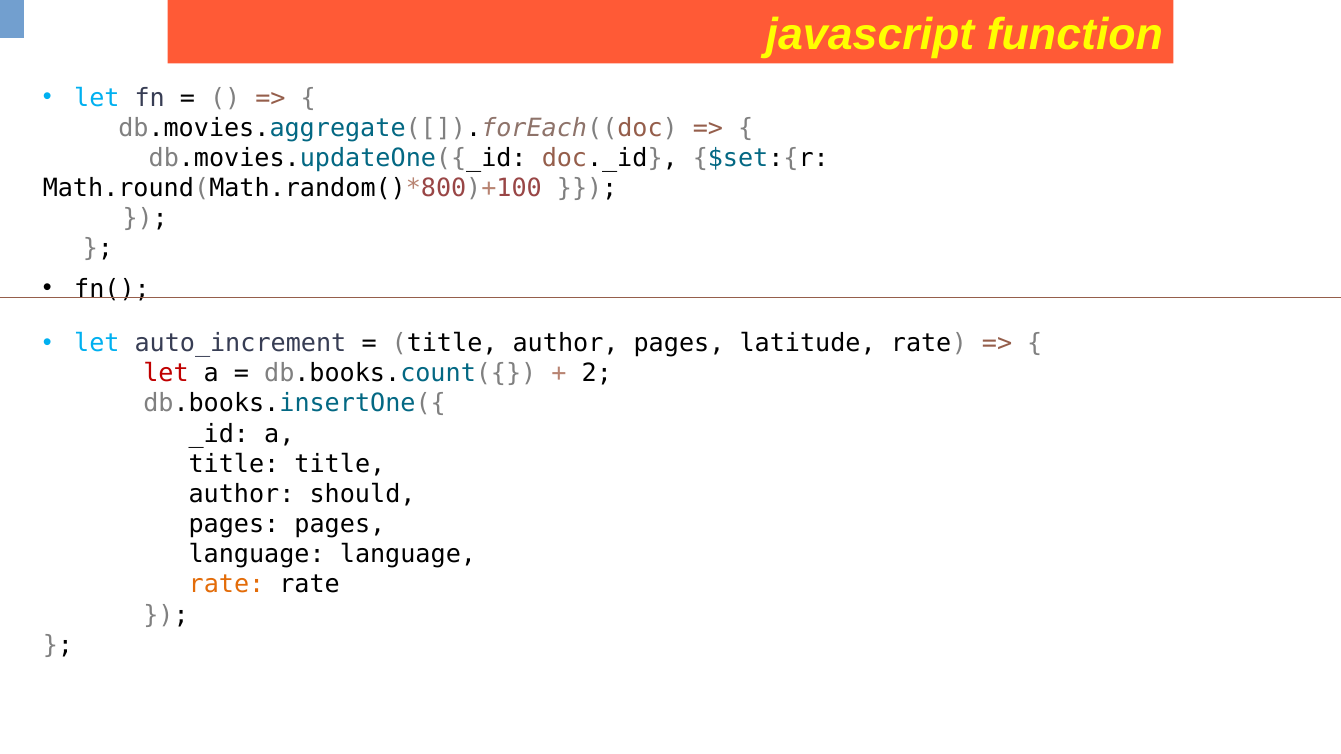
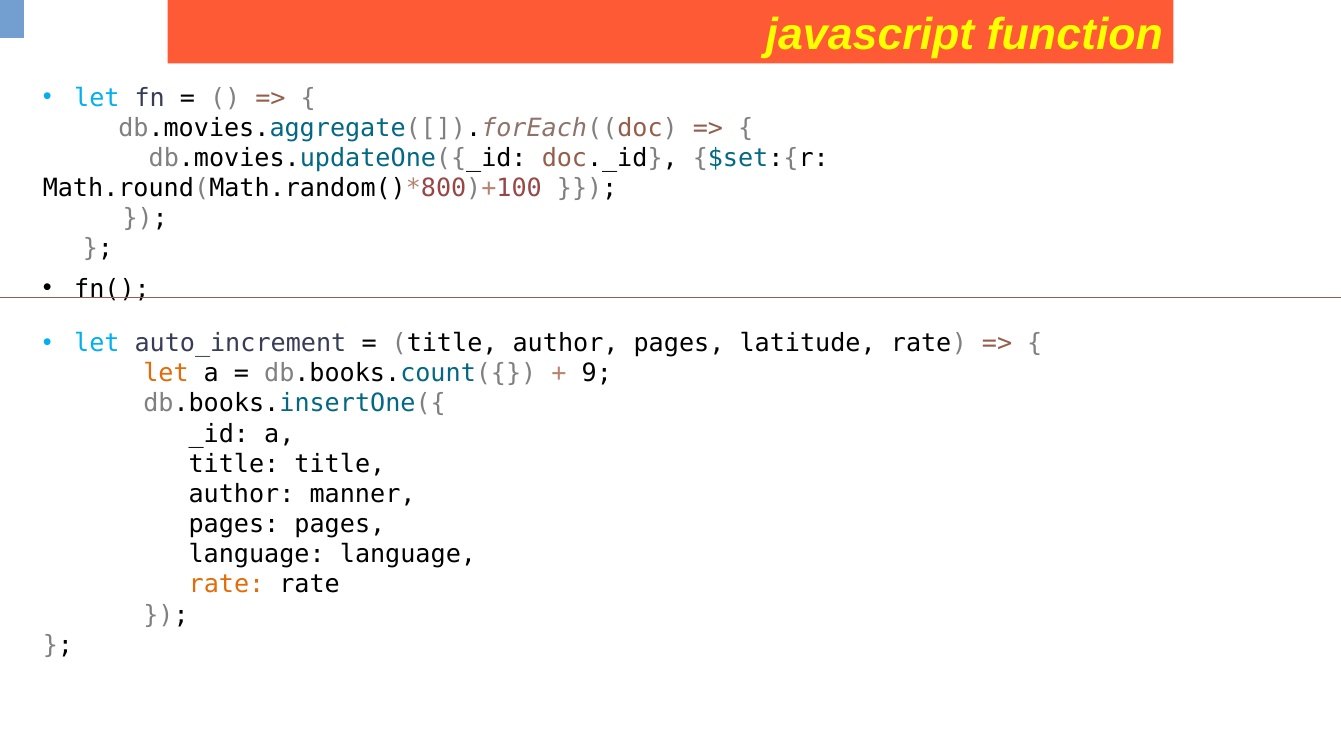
let colour: red -> orange (166, 374)
2: 2 -> 9 (597, 374)
should: should -> manner (363, 494)
